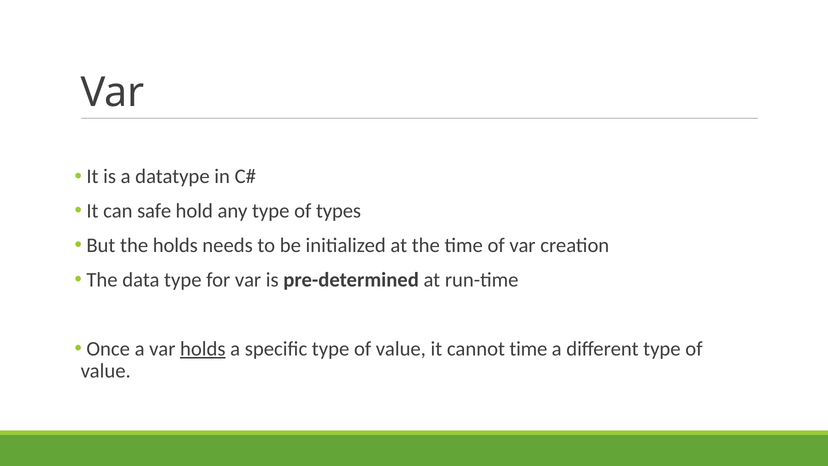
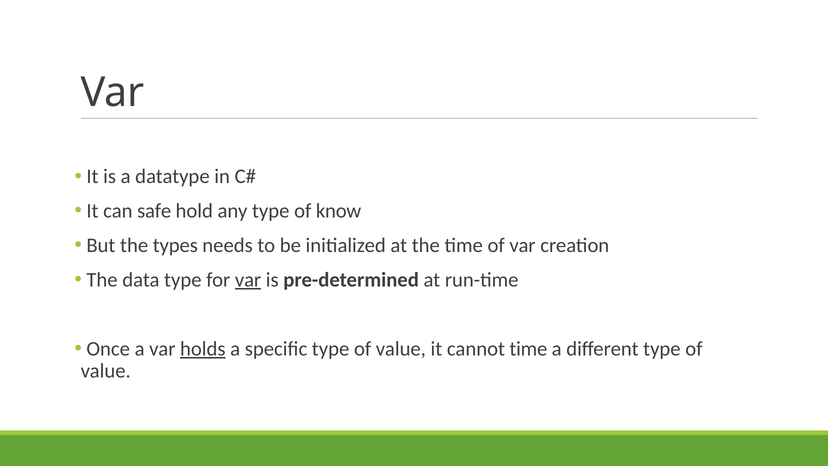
types: types -> know (339, 211)
the holds: holds -> types (175, 245)
var underline: none -> present (248, 280)
